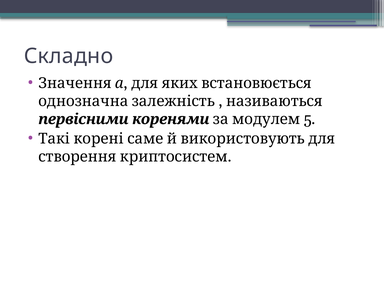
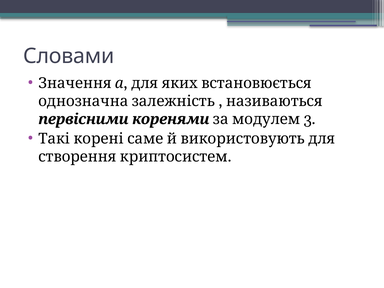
Складно: Складно -> Словами (69, 56)
5: 5 -> 3 (310, 119)
